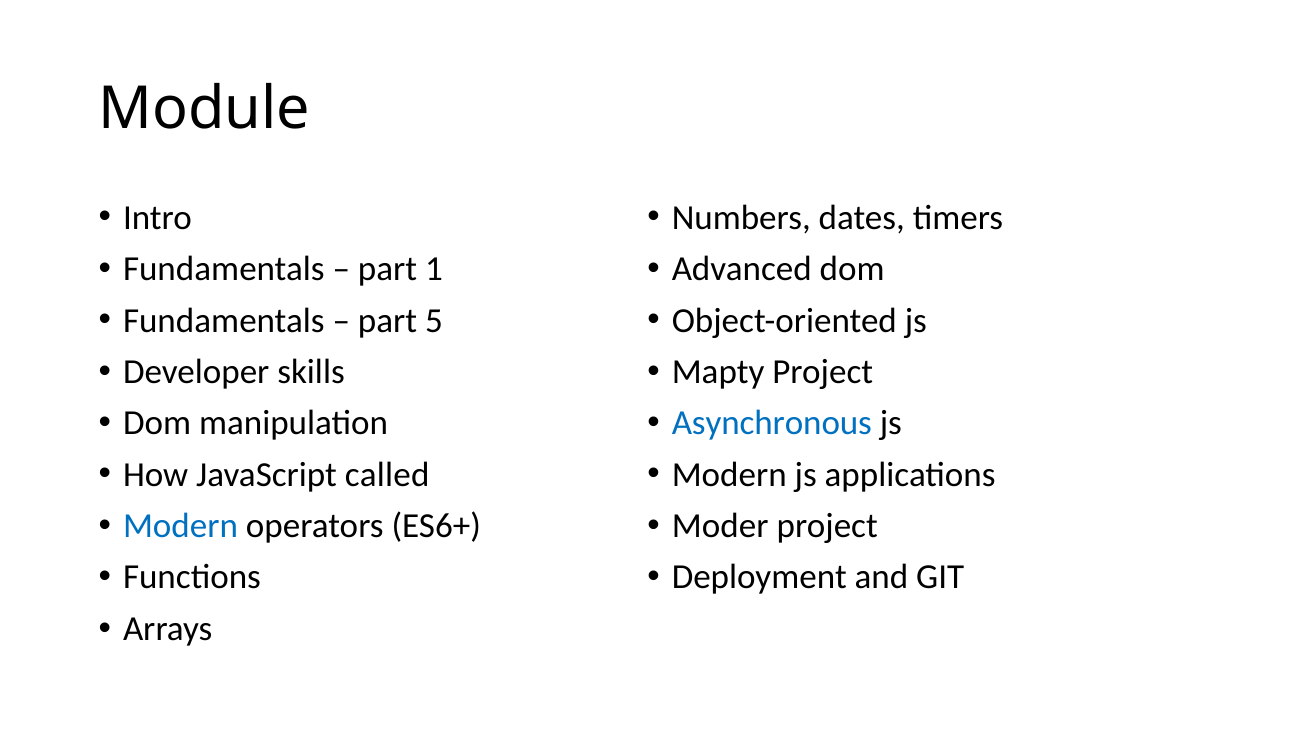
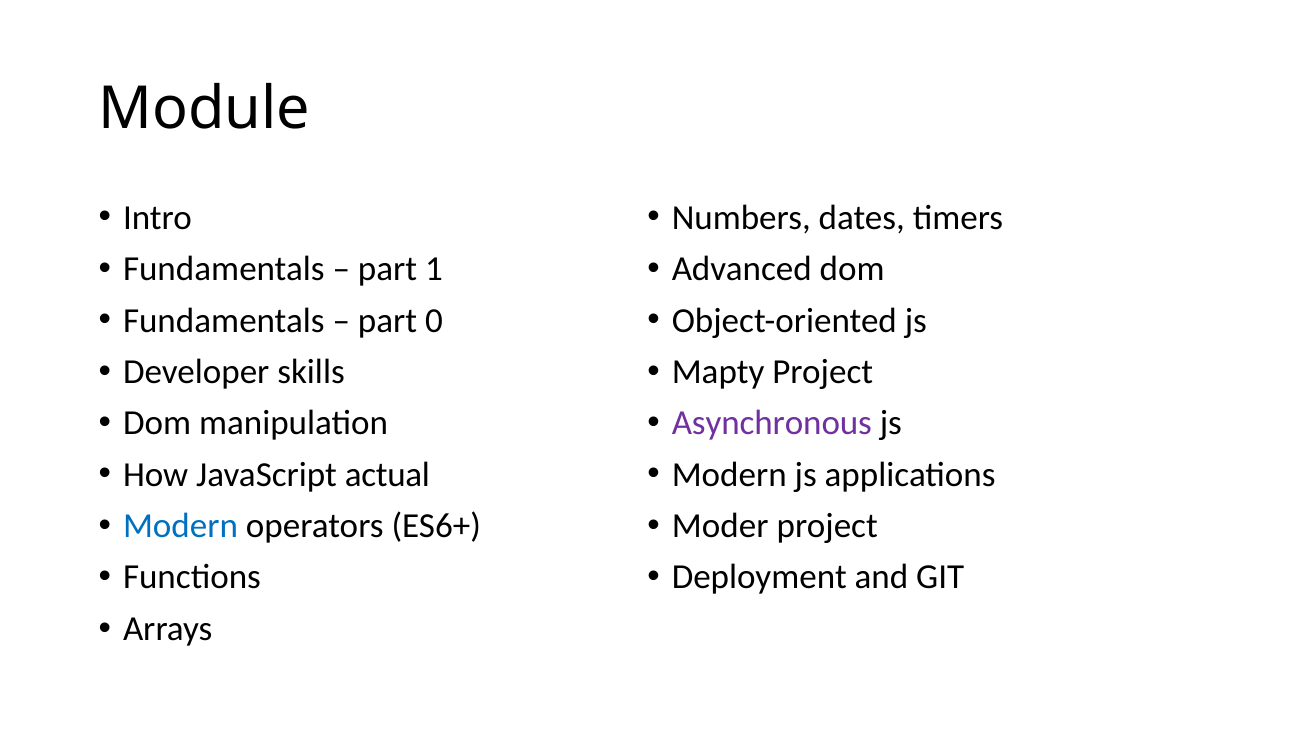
5: 5 -> 0 (434, 320)
Asynchronous colour: blue -> purple (772, 423)
called: called -> actual (387, 474)
